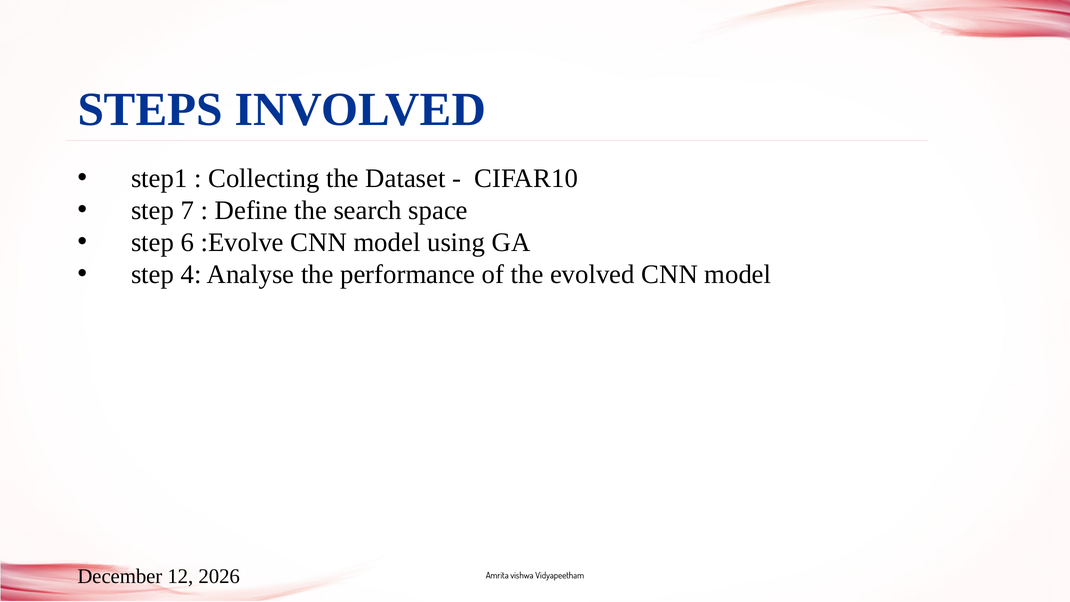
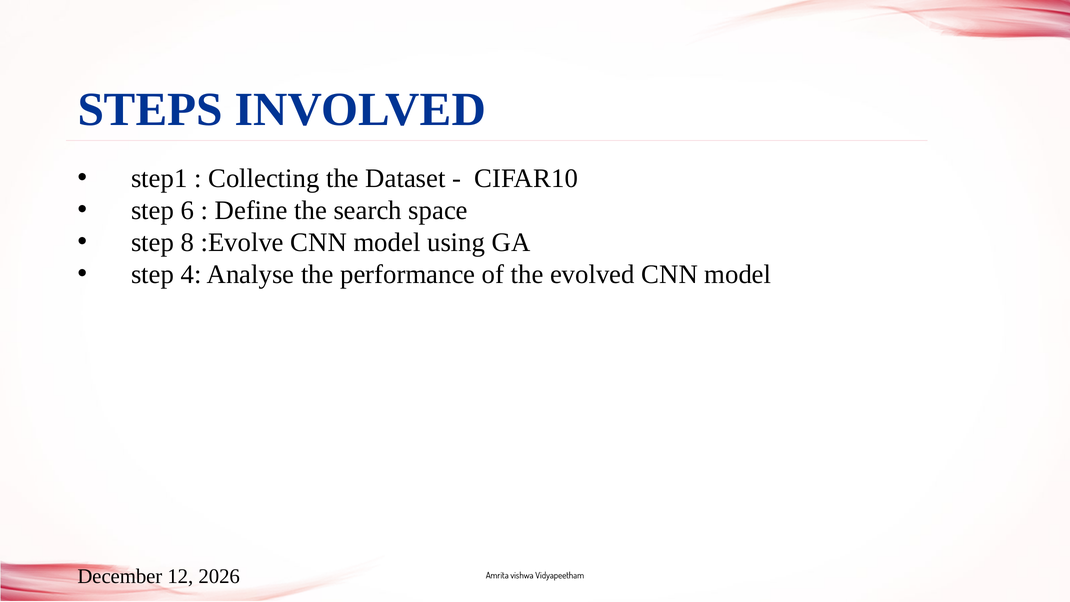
7: 7 -> 6 (187, 210)
6: 6 -> 8 (187, 242)
